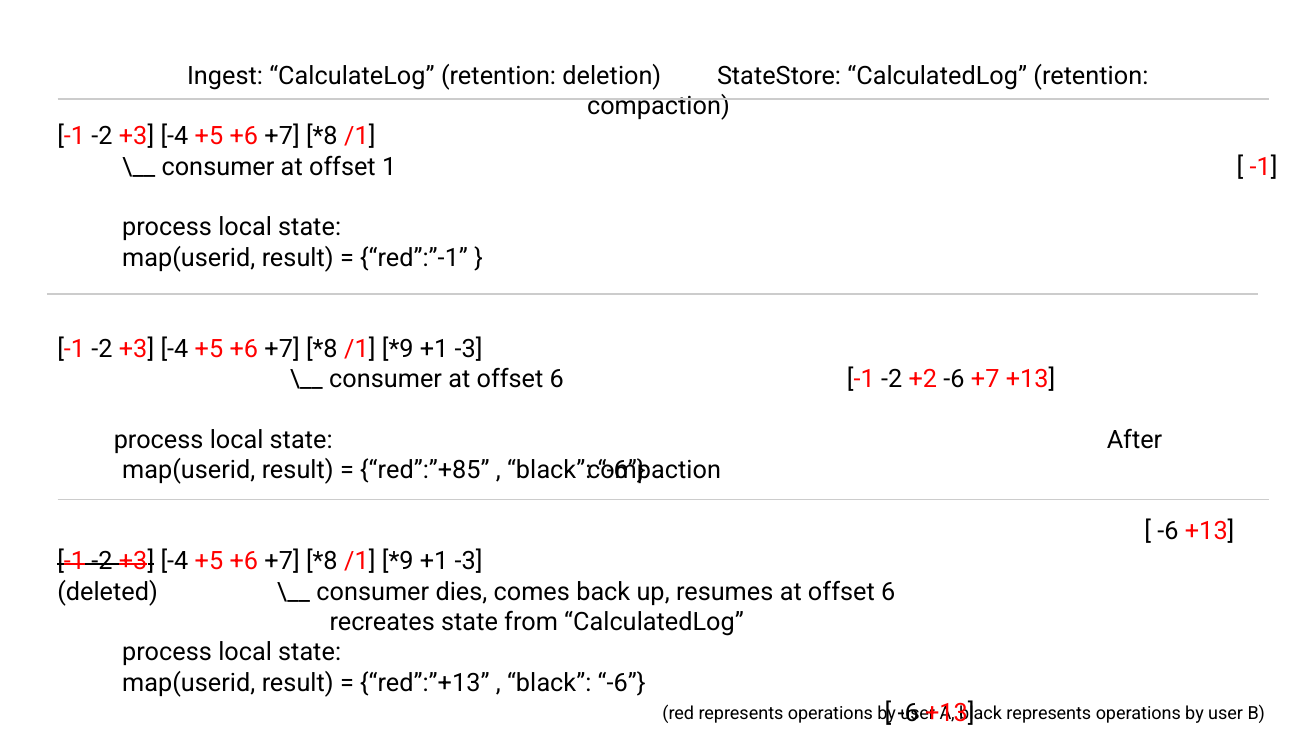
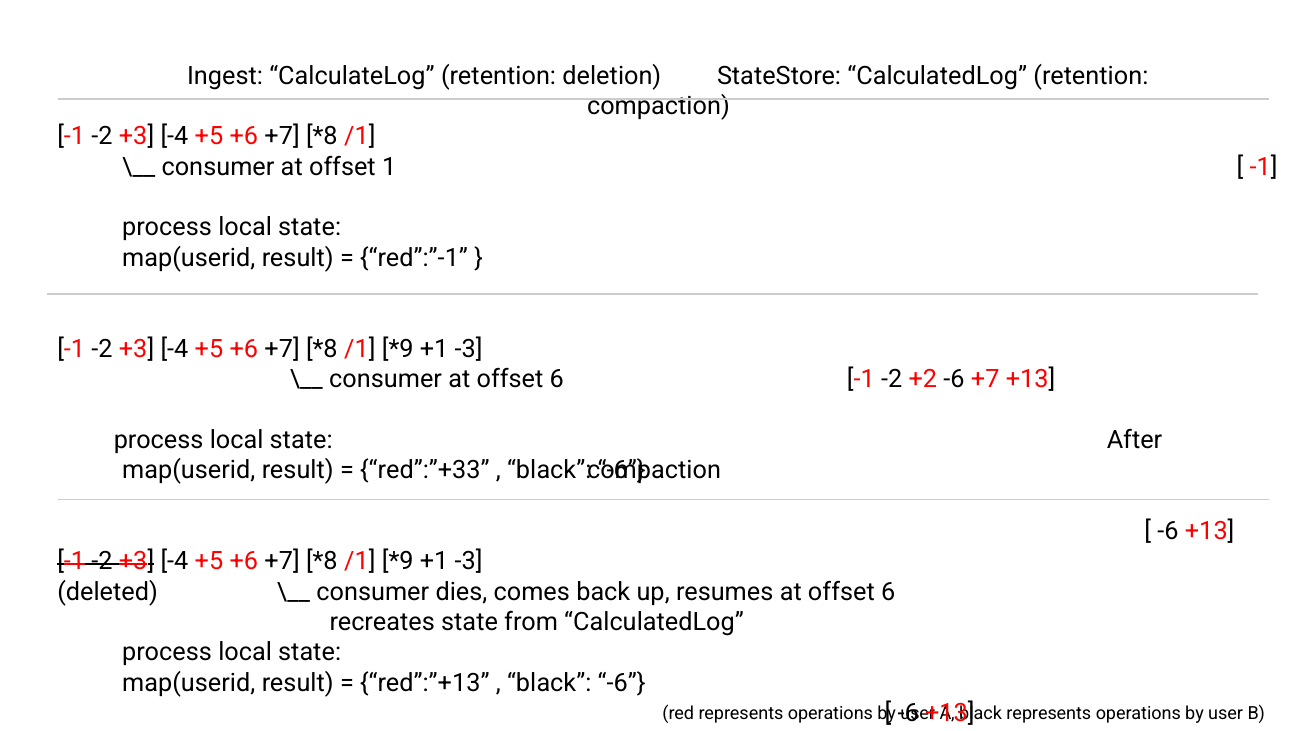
red”:”+85: red”:”+85 -> red”:”+33 (425, 470)
